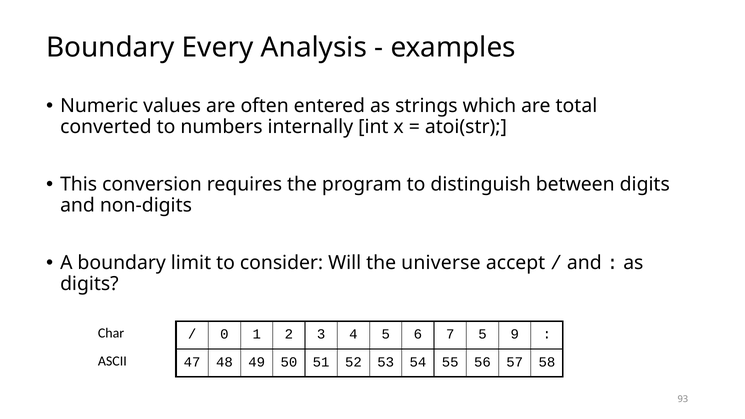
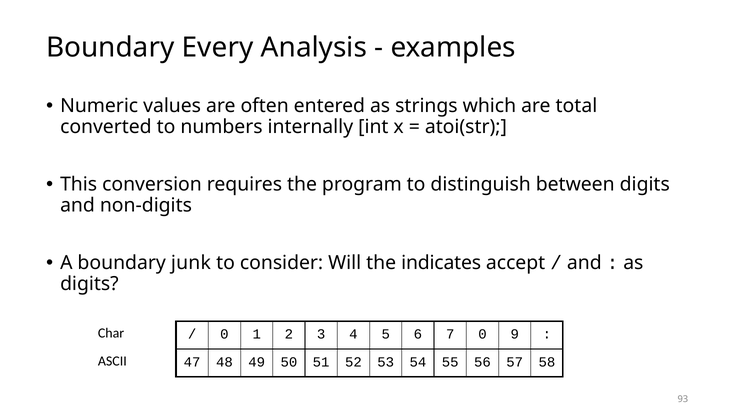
limit: limit -> junk (191, 263)
universe: universe -> indicates (441, 263)
7 5: 5 -> 0 (482, 334)
